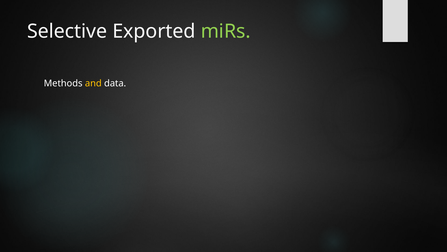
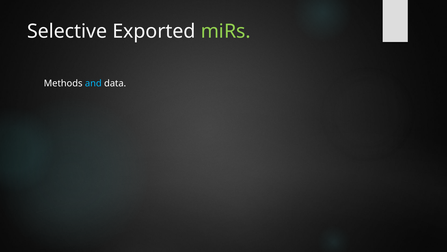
and colour: yellow -> light blue (93, 83)
